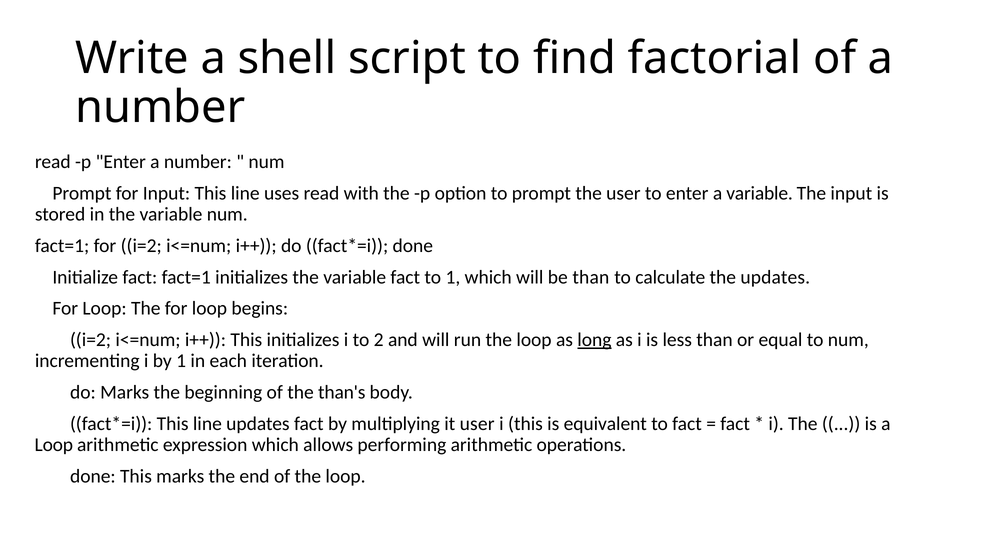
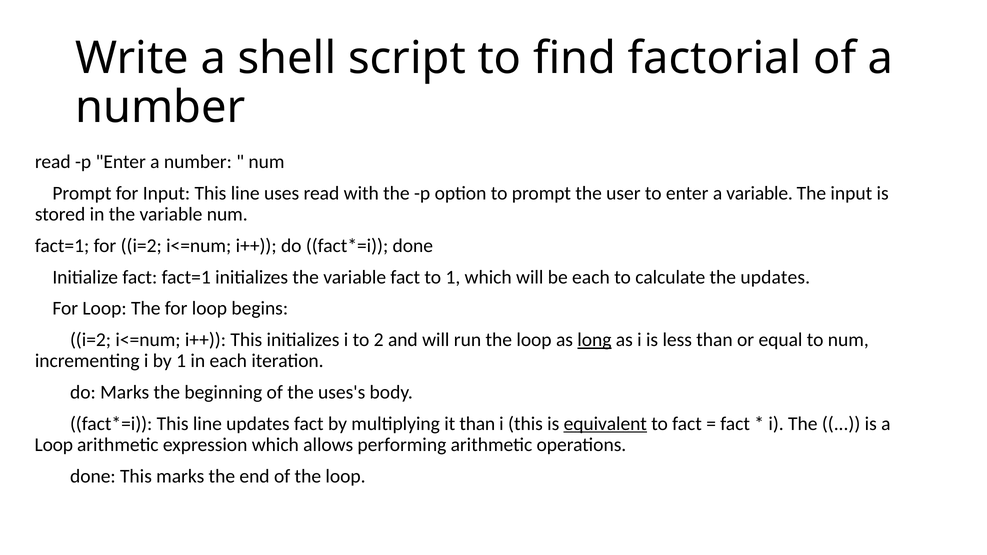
be than: than -> each (591, 277)
than's: than's -> uses's (342, 392)
it user: user -> than (477, 424)
equivalent underline: none -> present (605, 424)
